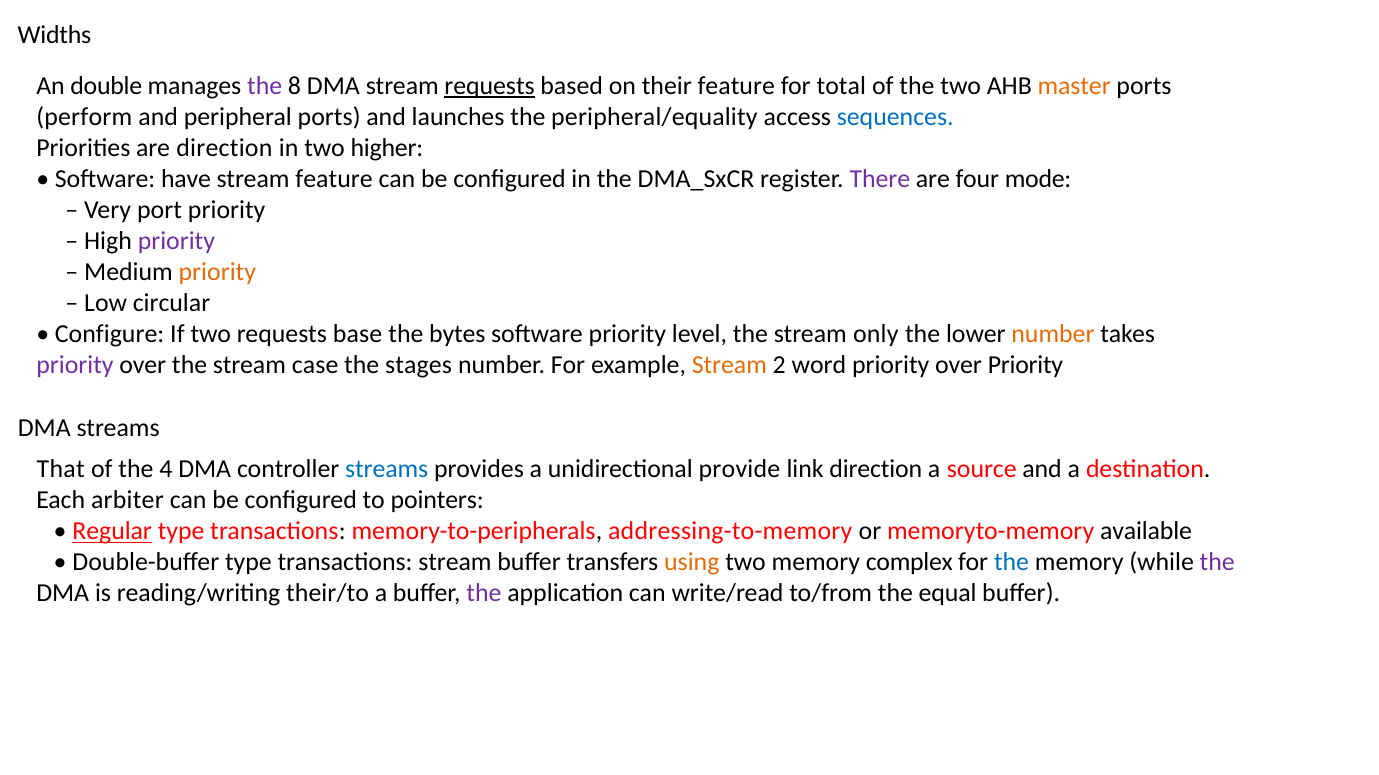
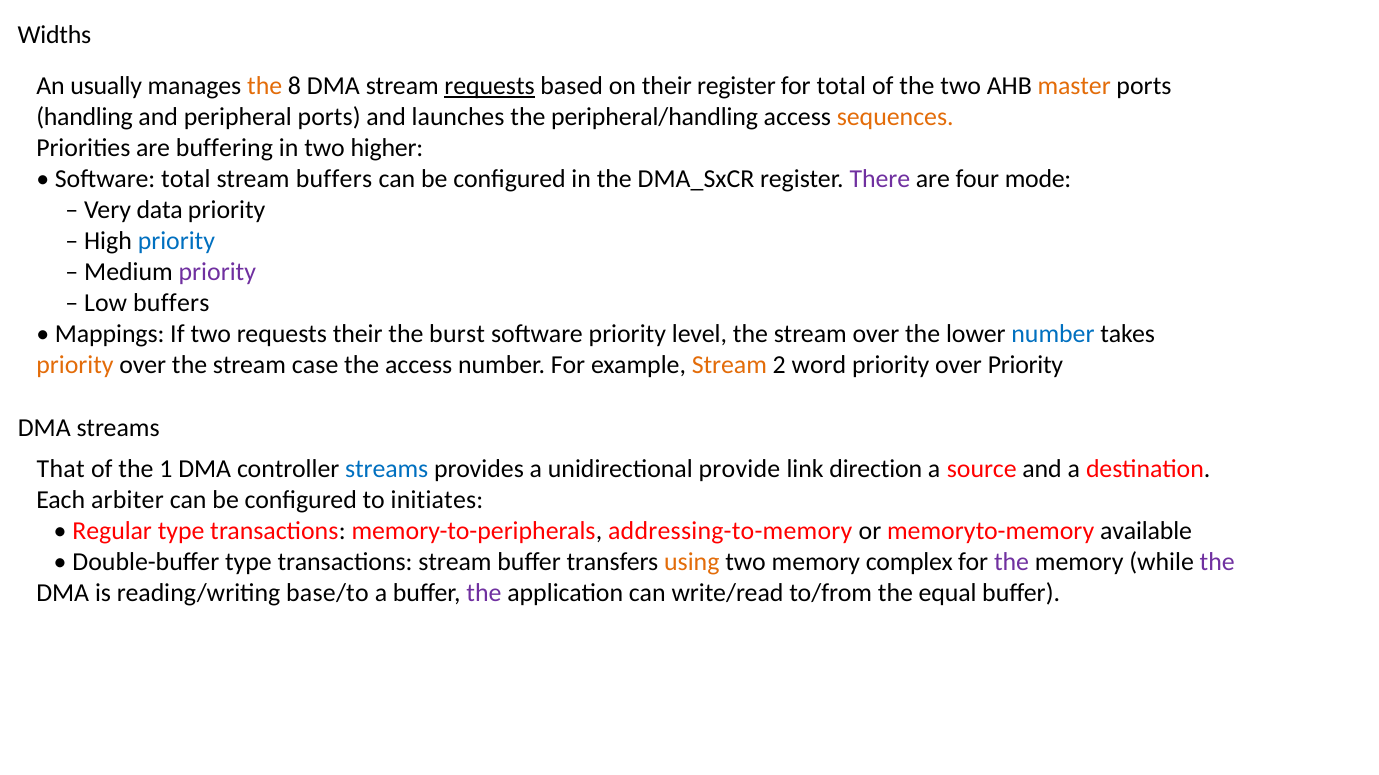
double: double -> usually (106, 86)
the colour: purple -> orange (265, 86)
their feature: feature -> register (736, 86)
perform: perform -> handling (85, 117)
peripheral/equality: peripheral/equality -> peripheral/handling (655, 117)
sequences colour: blue -> orange (895, 117)
are direction: direction -> buffering (224, 148)
Software have: have -> total (186, 179)
stream feature: feature -> buffers (334, 179)
port: port -> data (160, 210)
priority colour: purple -> blue (176, 241)
priority colour: orange -> purple (217, 272)
Low circular: circular -> buffers (171, 303)
Configure: Configure -> Mappings (110, 334)
requests base: base -> their (358, 334)
bytes: bytes -> burst (457, 334)
stream only: only -> over (876, 334)
number colour: orange -> blue (1053, 334)
priority colour: purple -> orange (75, 365)
the stages: stages -> access (419, 365)
4: 4 -> 1 (166, 470)
pointers: pointers -> initiates (437, 501)
Regular underline: present -> none (112, 532)
the colour: blue -> purple (1012, 563)
their/to: their/to -> base/to (327, 594)
